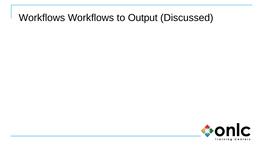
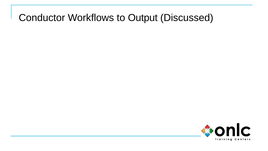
Workflows: Workflows -> Conductor (42, 18)
